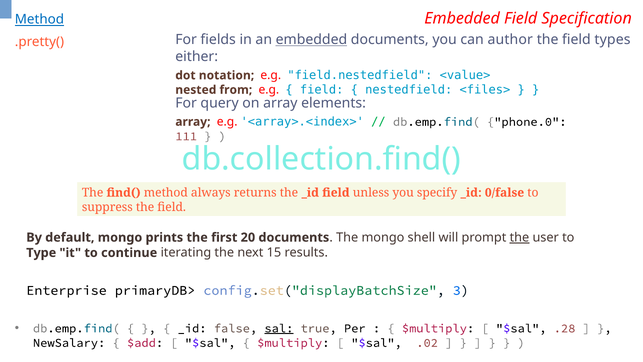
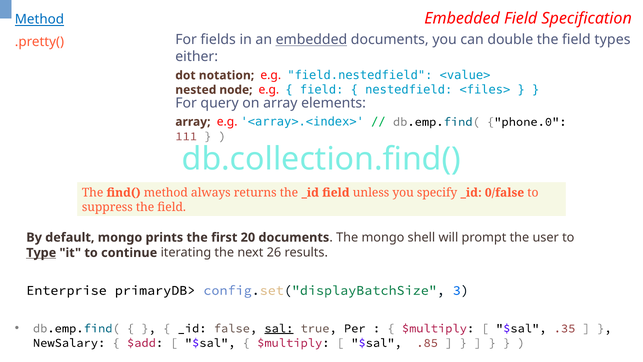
author: author -> double (510, 40)
from: from -> node (236, 90)
the underline: present -> none (519, 237)
Type underline: none -> present (41, 253)
15: 15 -> 26 (274, 253)
.28: .28 -> .35 (565, 328)
.02: .02 -> .85 (427, 343)
